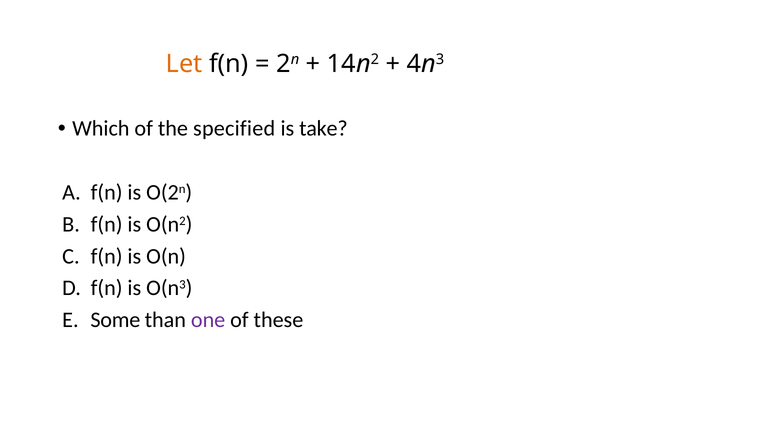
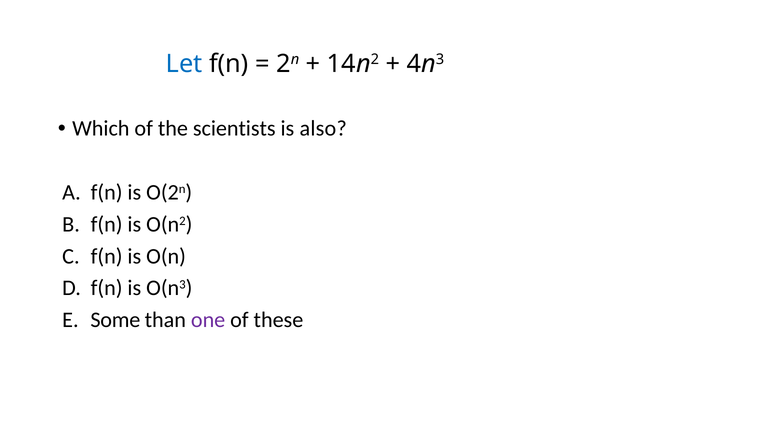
Let colour: orange -> blue (184, 64)
specified: specified -> scientists (234, 128)
take: take -> also (323, 128)
